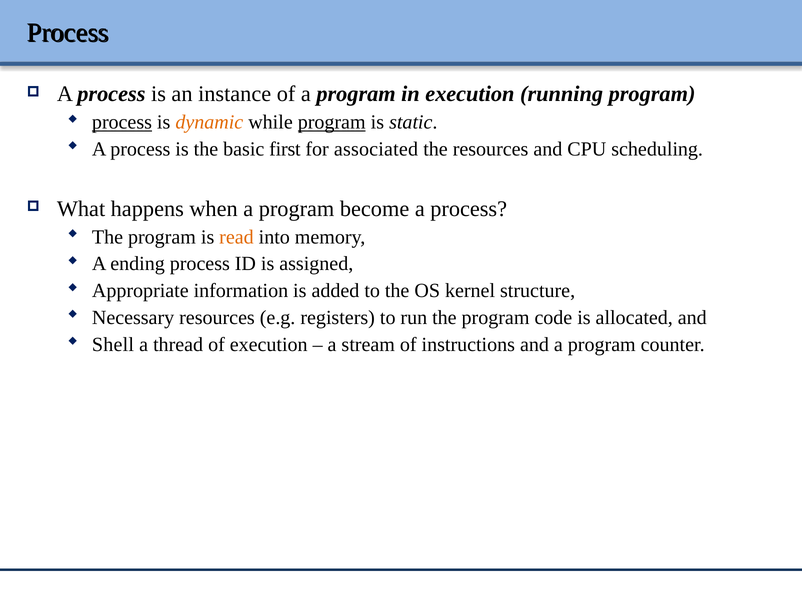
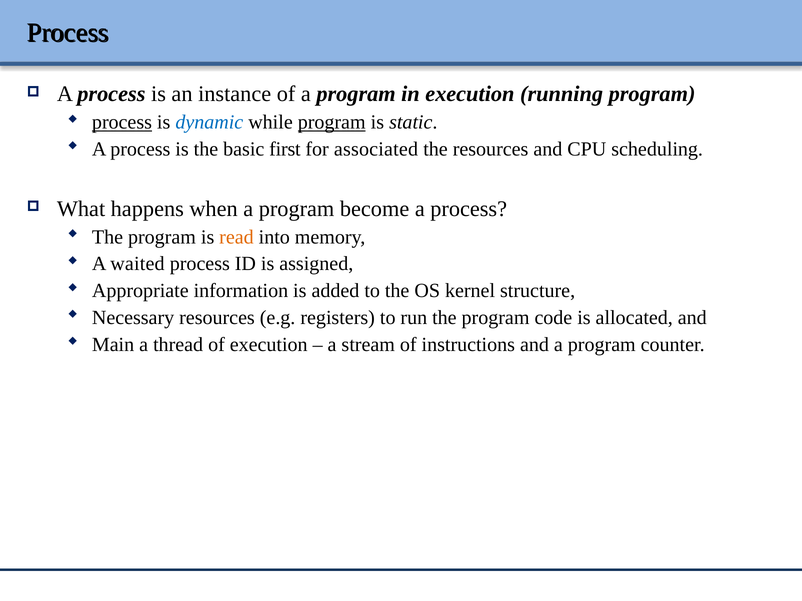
dynamic colour: orange -> blue (209, 122)
ending: ending -> waited (137, 264)
Shell: Shell -> Main (113, 345)
